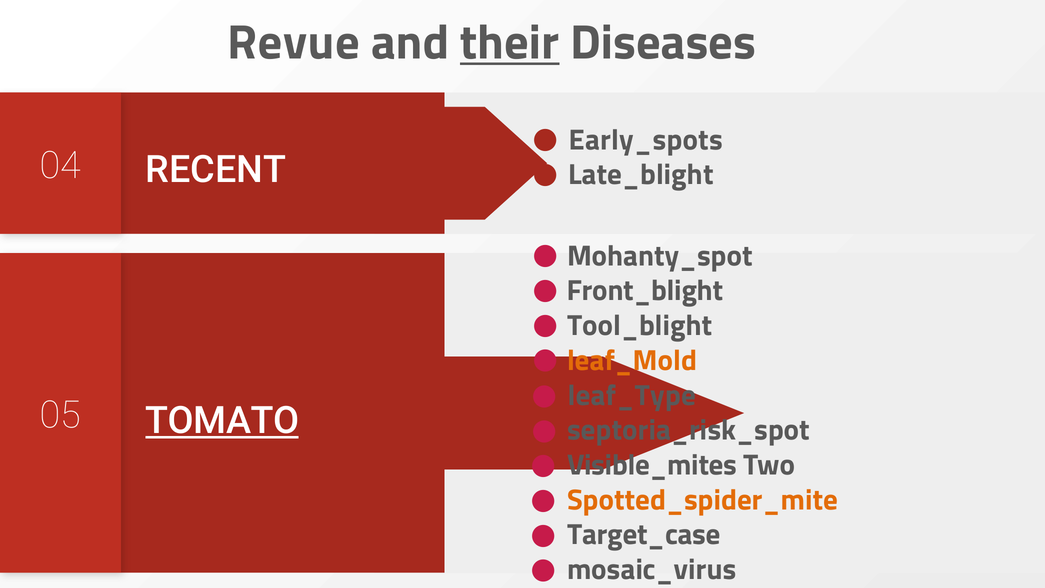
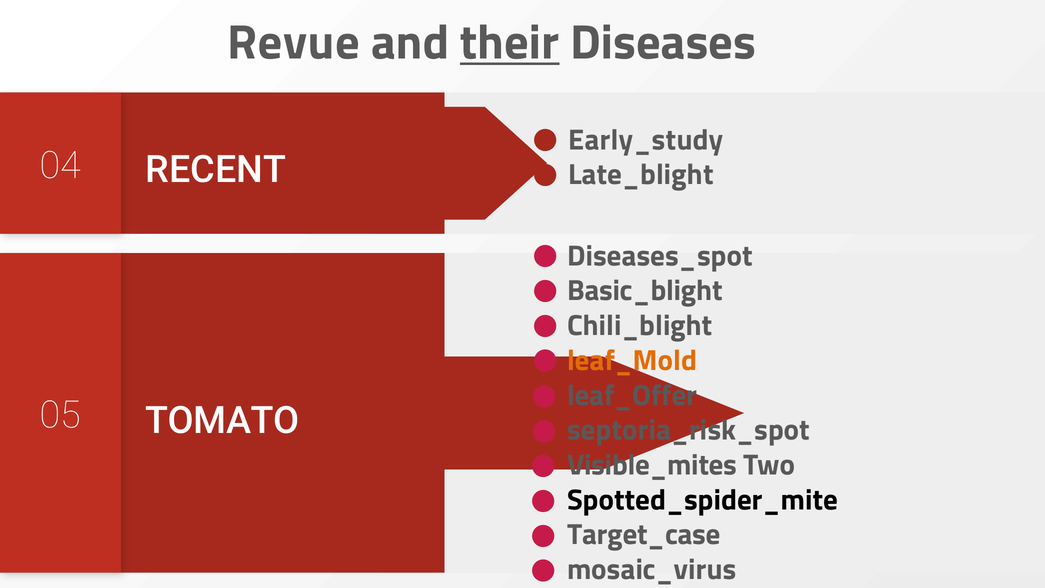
Early_spots: Early_spots -> Early_study (646, 140)
Mohanty_spot: Mohanty_spot -> Diseases_spot (660, 256)
Front_blight: Front_blight -> Basic_blight (645, 291)
Tool_blight: Tool_blight -> Chili_blight (640, 326)
leaf_Type: leaf_Type -> leaf_Offer (632, 395)
TOMATO underline: present -> none (222, 421)
Spotted_spider_mite colour: orange -> black (703, 500)
